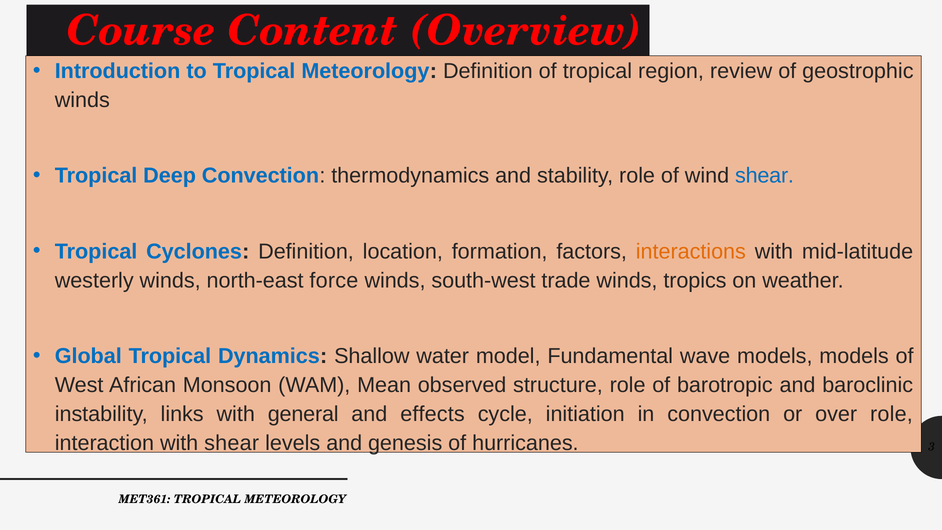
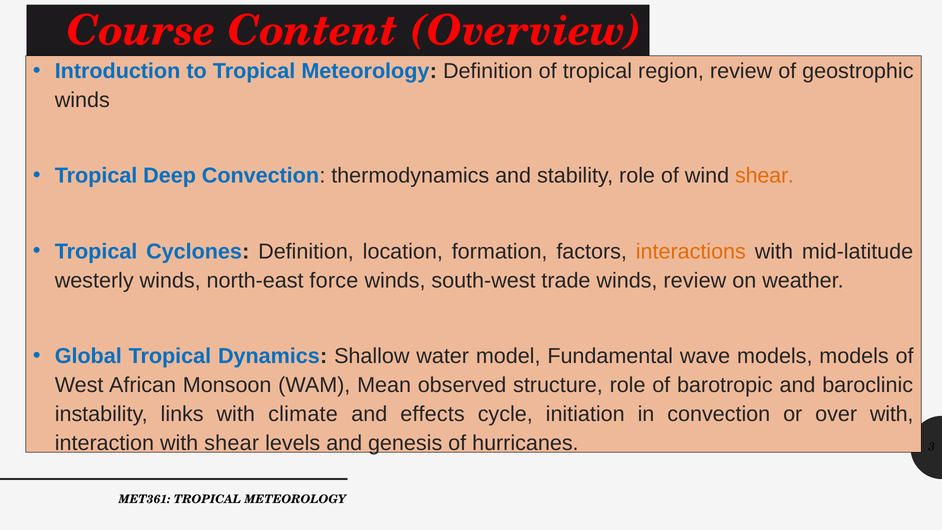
shear colour: blue -> orange (765, 176)
winds tropics: tropics -> review (695, 280)
general: general -> climate (303, 414)
over role: role -> with (892, 414)
